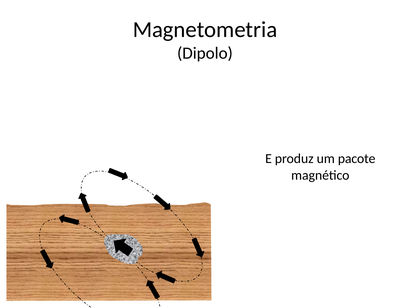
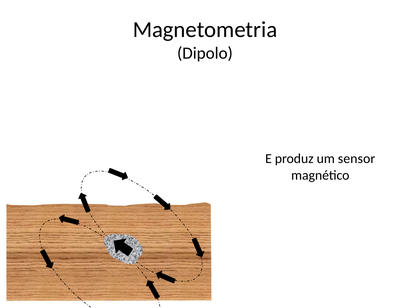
pacote: pacote -> sensor (357, 159)
